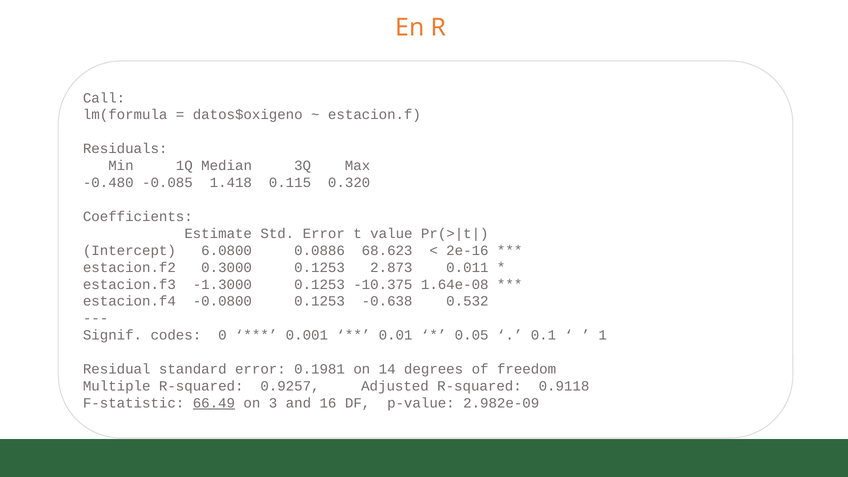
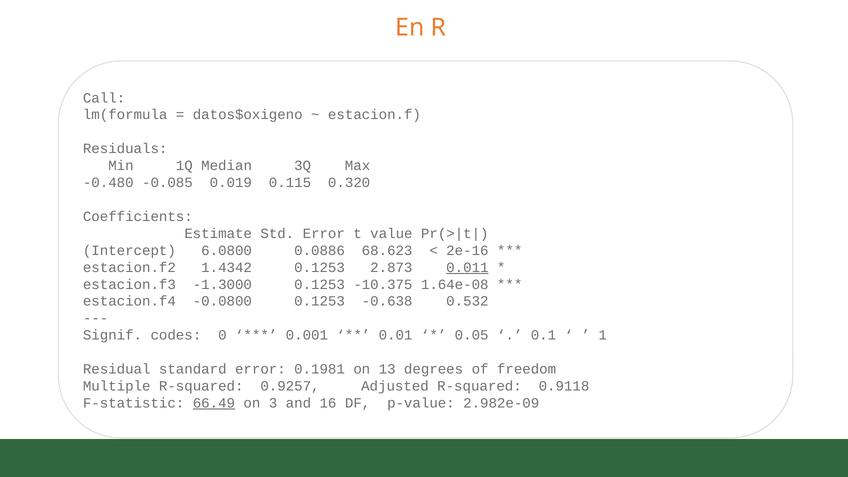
1.418: 1.418 -> 0.019 (231, 183)
0.3000: 0.3000 -> 1.4342 (227, 267)
0.011 underline: none -> present (467, 267)
14: 14 -> 13 (387, 369)
